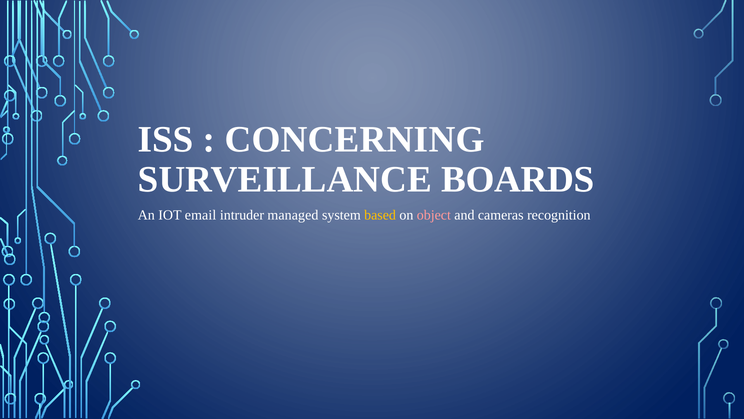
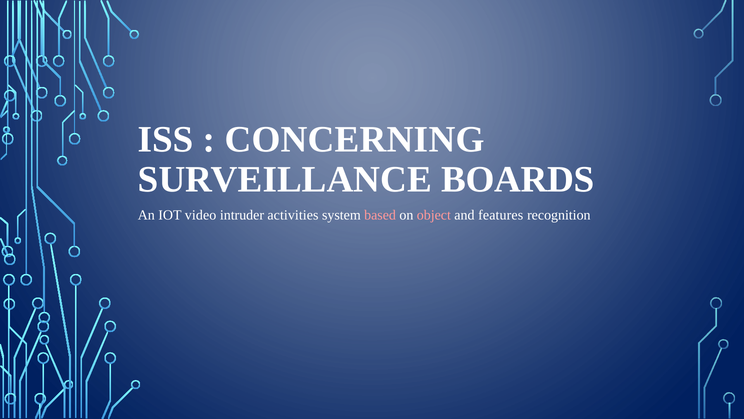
email: email -> video (201, 215)
managed: managed -> activities (293, 215)
based colour: yellow -> pink (380, 215)
cameras: cameras -> features (501, 215)
